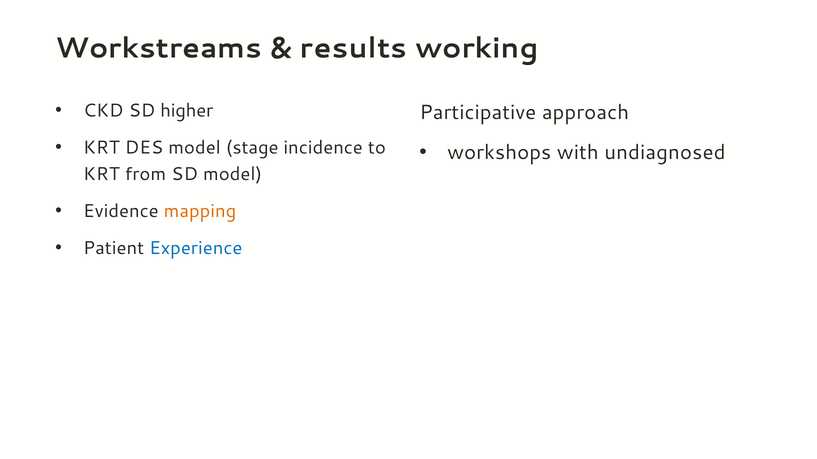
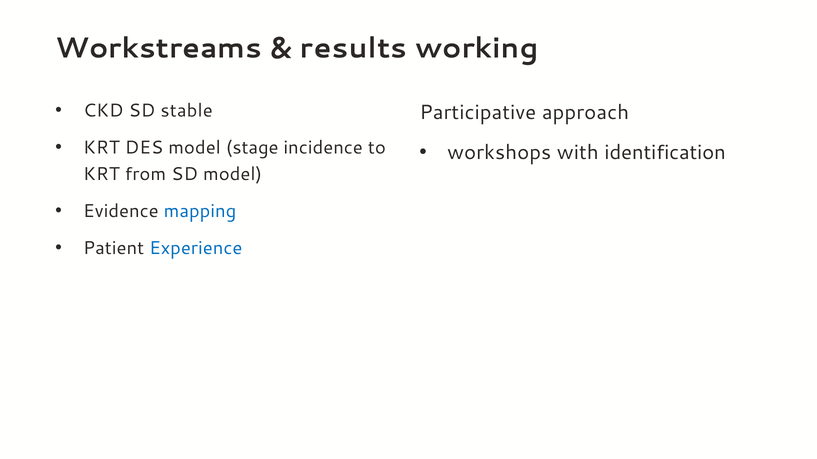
higher: higher -> stable (187, 111)
undiagnosed: undiagnosed -> identification (665, 153)
mapping colour: orange -> blue (200, 212)
